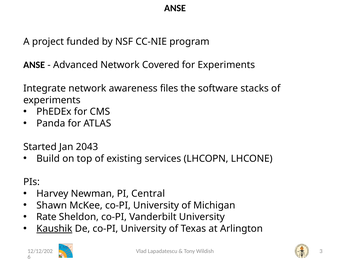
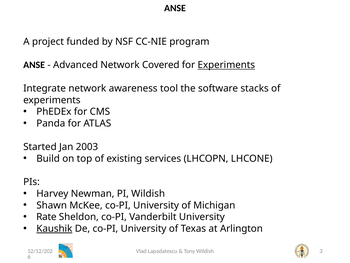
Experiments underline: none -> present (226, 65)
files: files -> tool (169, 88)
2043: 2043 -> 2003 (87, 147)
PI Central: Central -> Wildish (148, 193)
